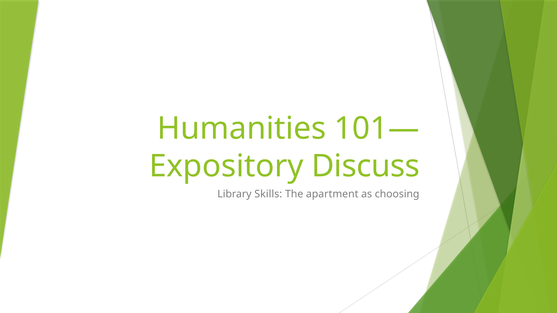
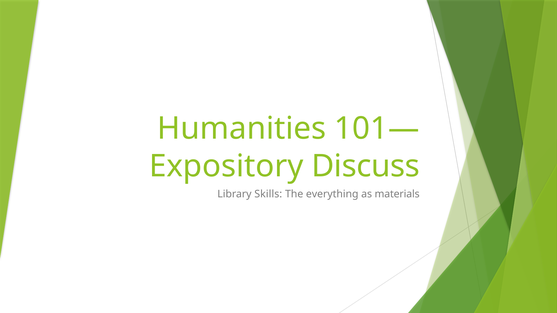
apartment: apartment -> everything (332, 194)
choosing: choosing -> materials (397, 194)
